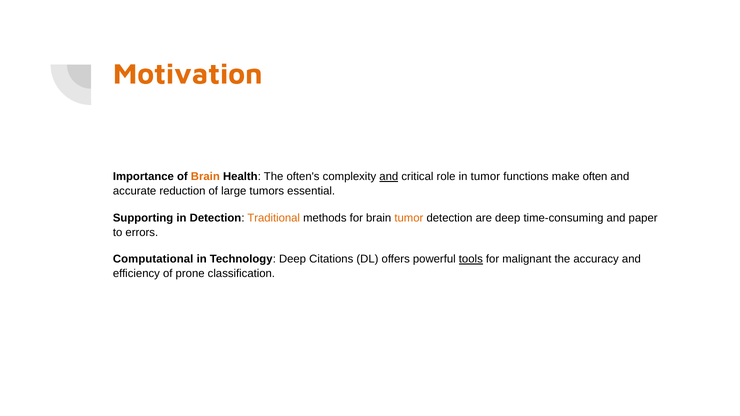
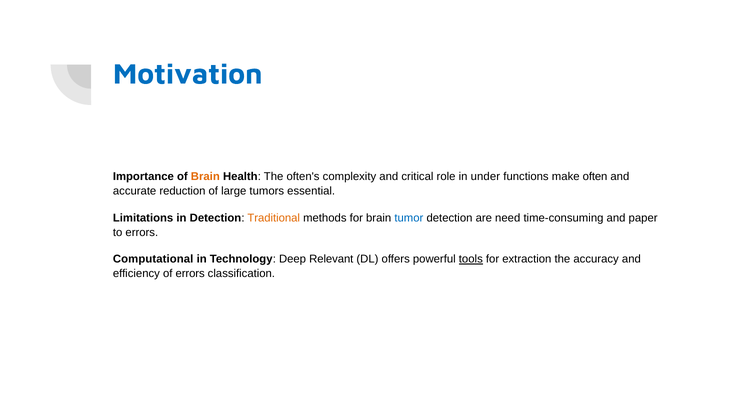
Motivation colour: orange -> blue (188, 74)
and underline: present -> none (389, 177)
in tumor: tumor -> under (485, 177)
Supporting: Supporting -> Limitations (143, 218)
tumor colour: orange -> blue (409, 218)
are deep: deep -> need (508, 218)
Citations: Citations -> Relevant (331, 259)
malignant: malignant -> extraction (527, 259)
of prone: prone -> errors (190, 274)
